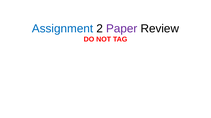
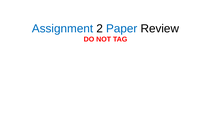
Paper colour: purple -> blue (122, 29)
